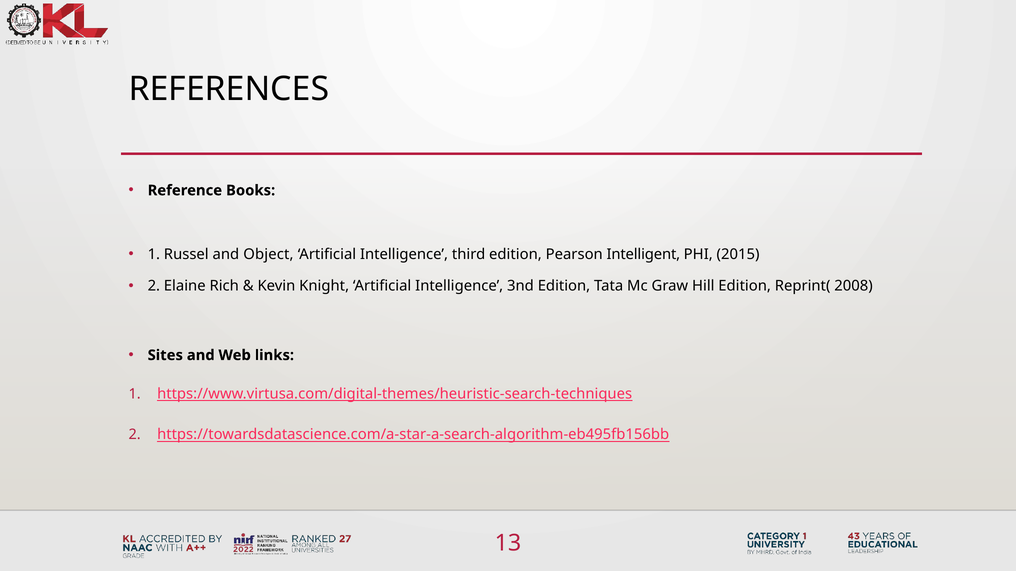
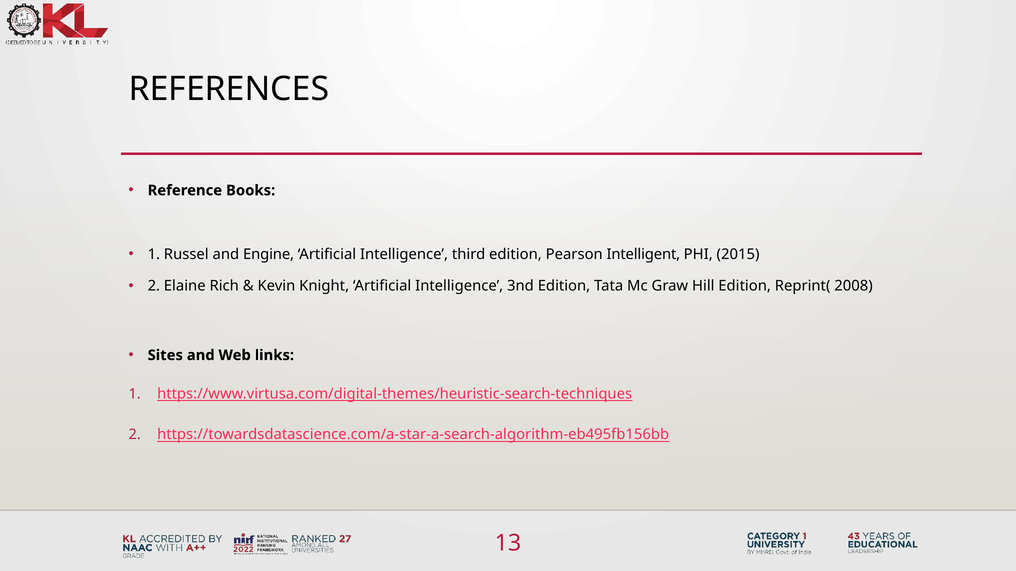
Object: Object -> Engine (269, 254)
